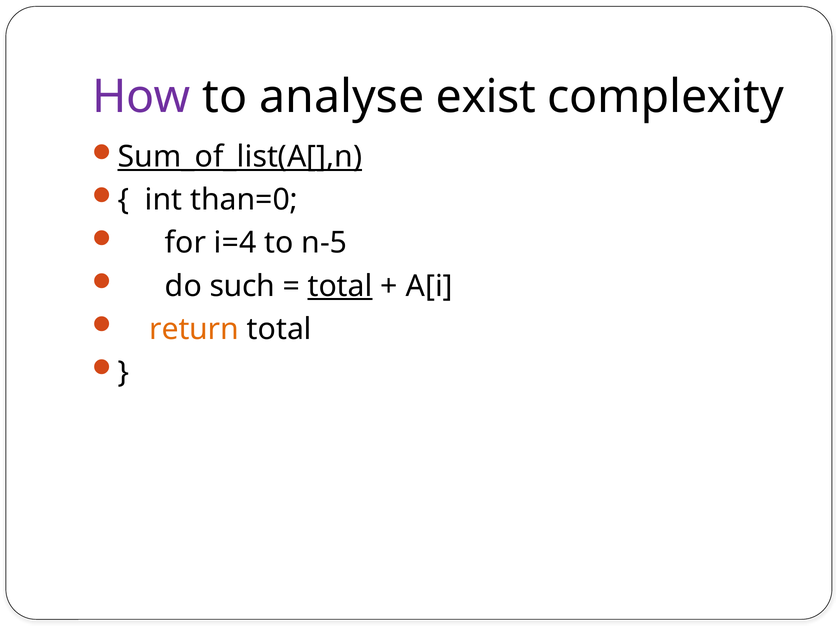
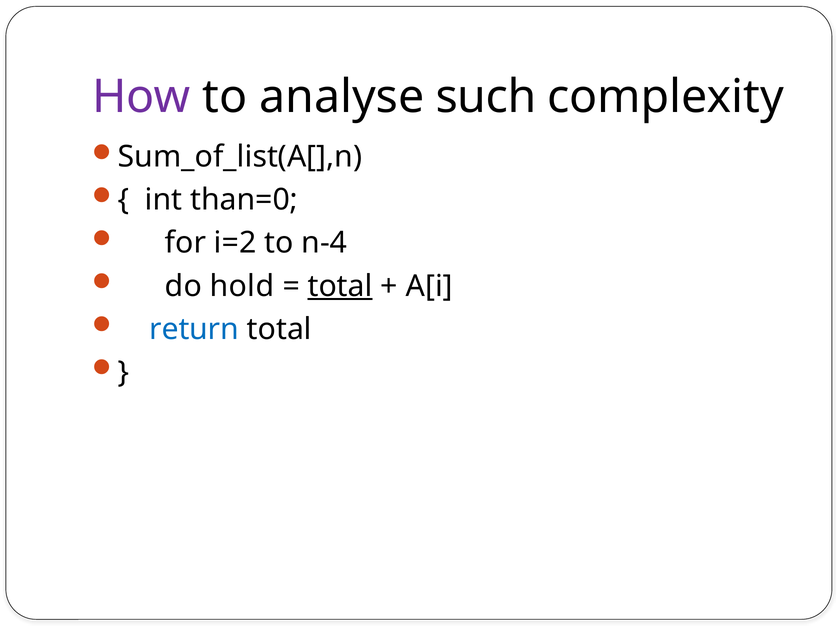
exist: exist -> such (486, 97)
Sum_of_list(A[],n underline: present -> none (240, 157)
i=4: i=4 -> i=2 (235, 243)
n-5: n-5 -> n-4 (324, 243)
such: such -> hold (242, 286)
return colour: orange -> blue (194, 329)
